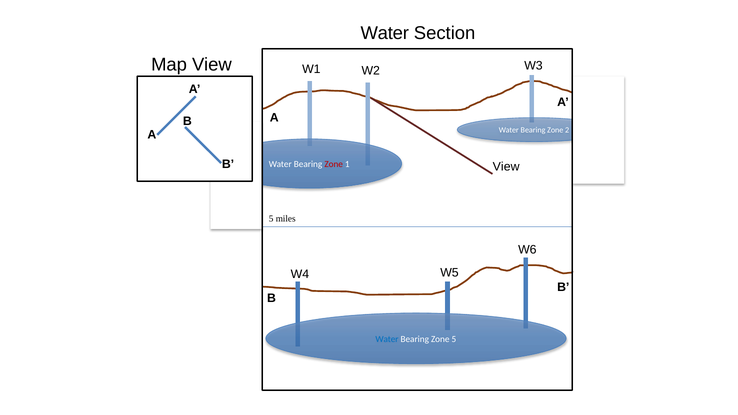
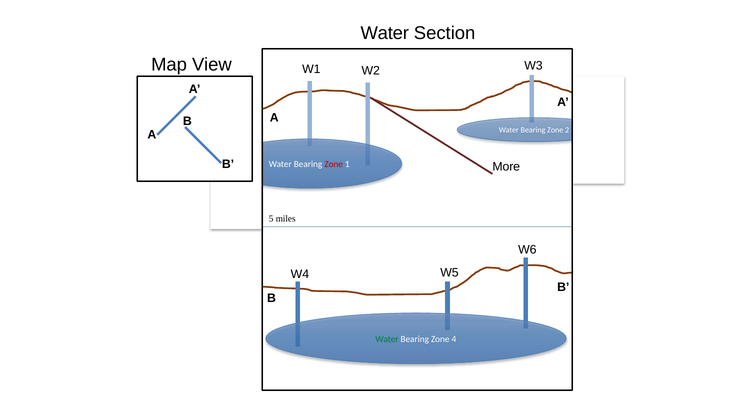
1 View: View -> More (506, 167)
Water colour: blue -> green (387, 339)
Zone 5: 5 -> 4 (454, 339)
